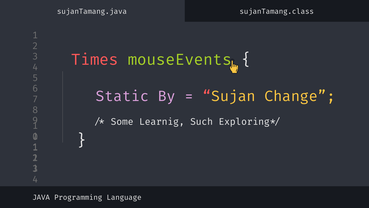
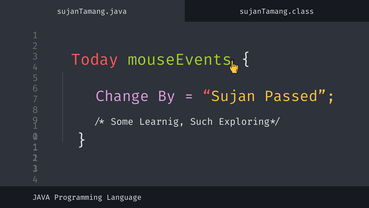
Times: Times -> Today (95, 60)
Static: Static -> Change (122, 96)
Change: Change -> Passed (300, 96)
